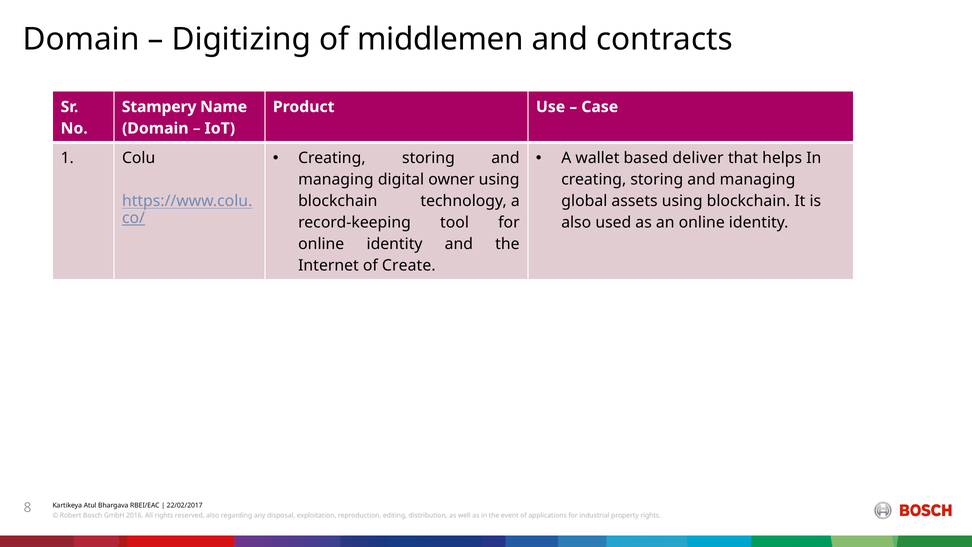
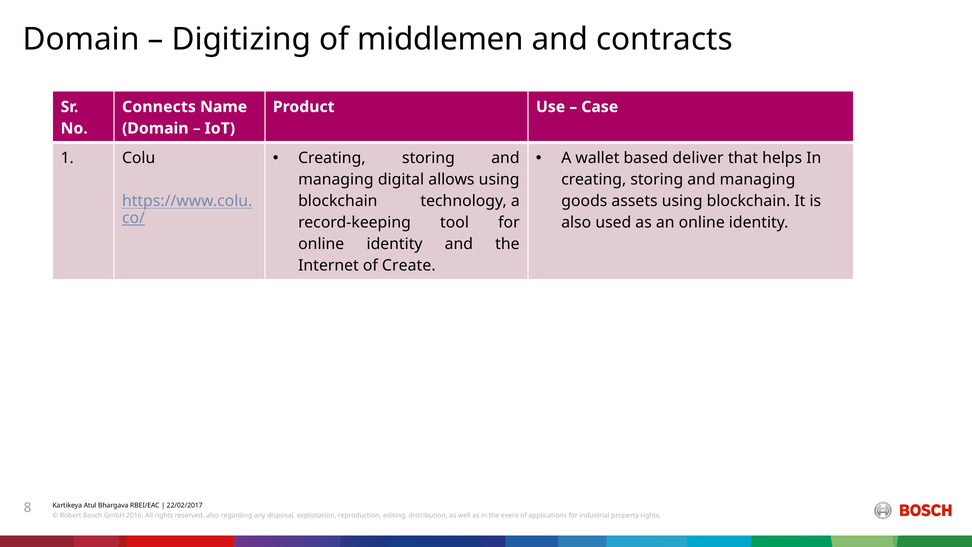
Stampery: Stampery -> Connects (159, 107)
owner: owner -> allows (451, 179)
global: global -> goods (584, 201)
